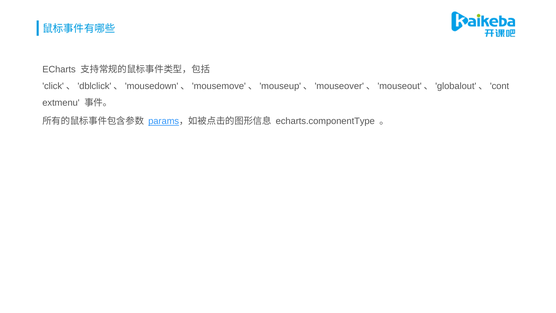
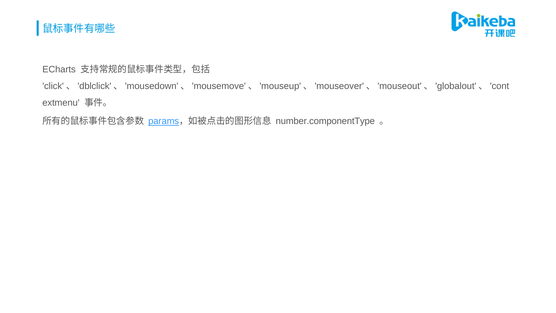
echarts.componentType: echarts.componentType -> number.componentType (325, 121)
